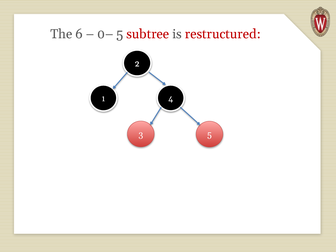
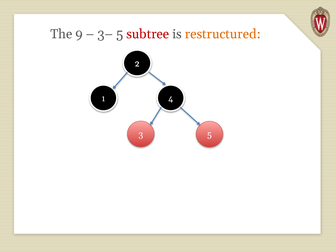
6: 6 -> 9 (79, 34)
0–: 0– -> 3– (105, 34)
restructured colour: red -> orange (223, 34)
